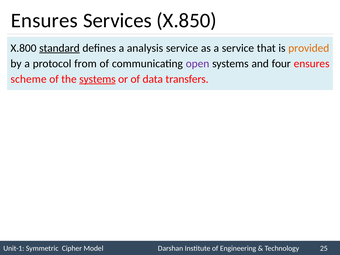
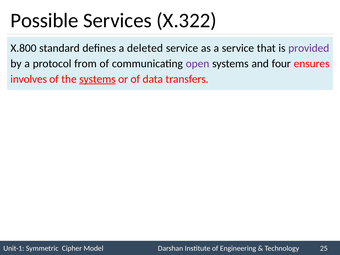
Ensures: Ensures -> Possible (44, 20)
X.850: X.850 -> X.322 (187, 20)
standard underline: present -> none (59, 48)
analysis: analysis -> deleted (145, 48)
provided colour: orange -> purple (309, 48)
scheme: scheme -> involves (29, 79)
